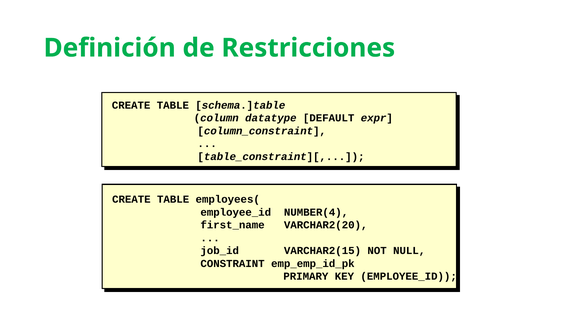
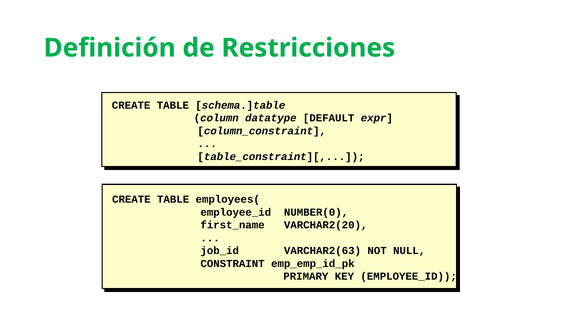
NUMBER(4: NUMBER(4 -> NUMBER(0 (316, 212)
VARCHAR2(15: VARCHAR2(15 -> VARCHAR2(63 (322, 251)
